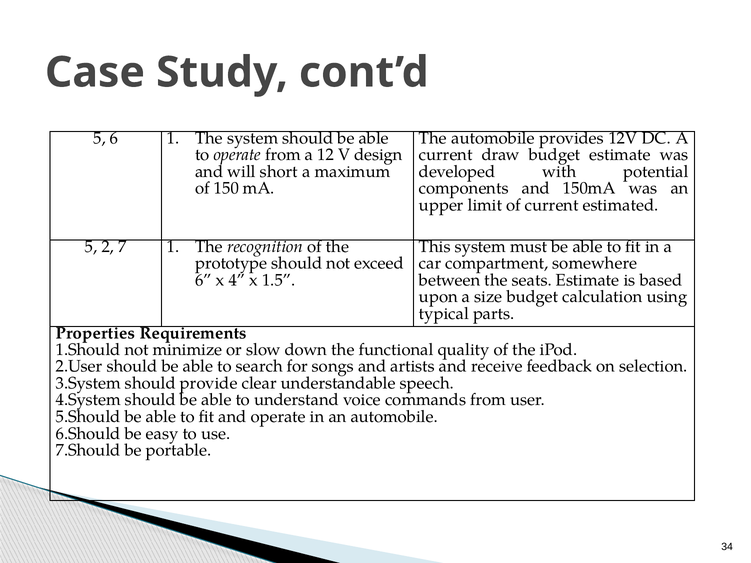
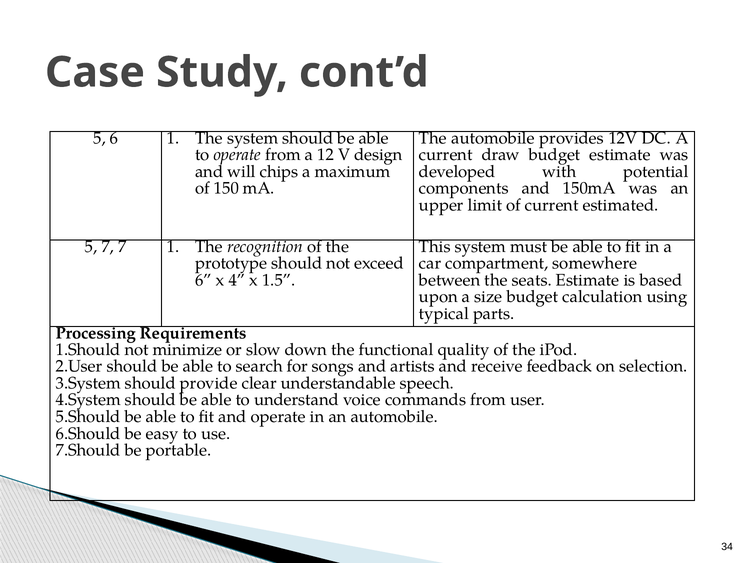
short: short -> chips (279, 172)
5 2: 2 -> 7 (108, 247)
Properties: Properties -> Processing (96, 333)
